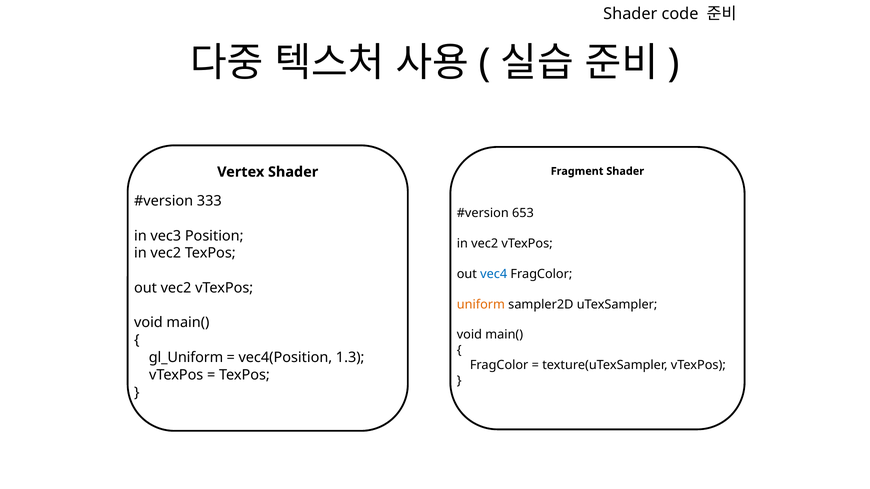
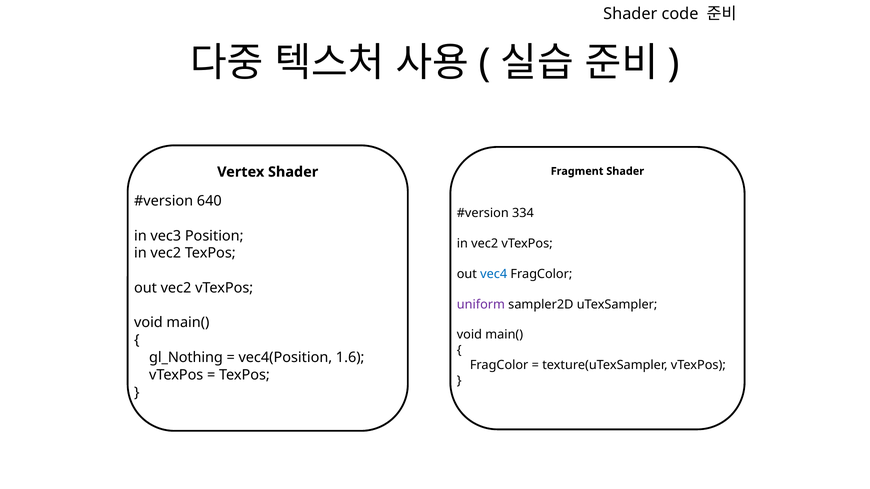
333: 333 -> 640 (209, 201)
653: 653 -> 334 (523, 213)
uniform colour: orange -> purple (481, 305)
gl_Uniform: gl_Uniform -> gl_Nothing (186, 358)
1.3: 1.3 -> 1.6 (350, 358)
